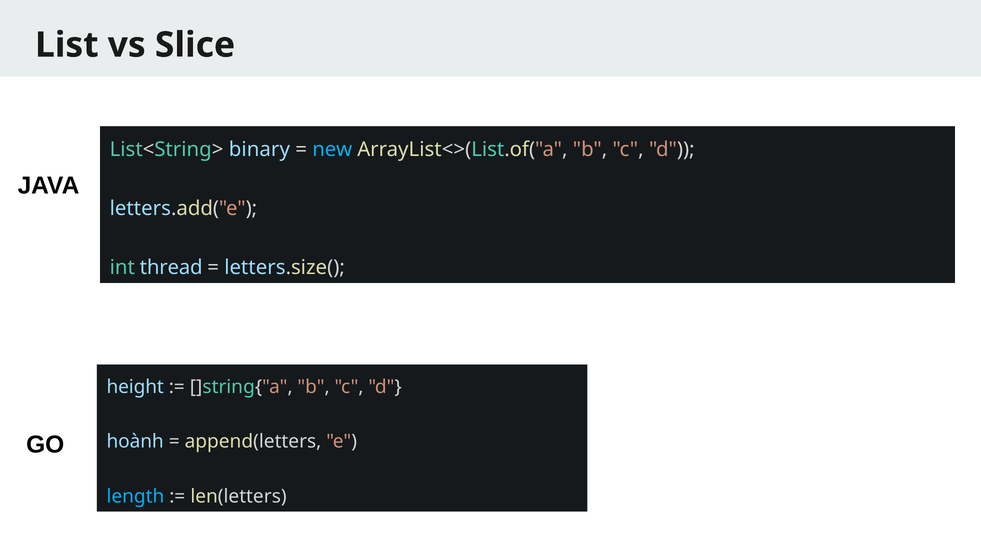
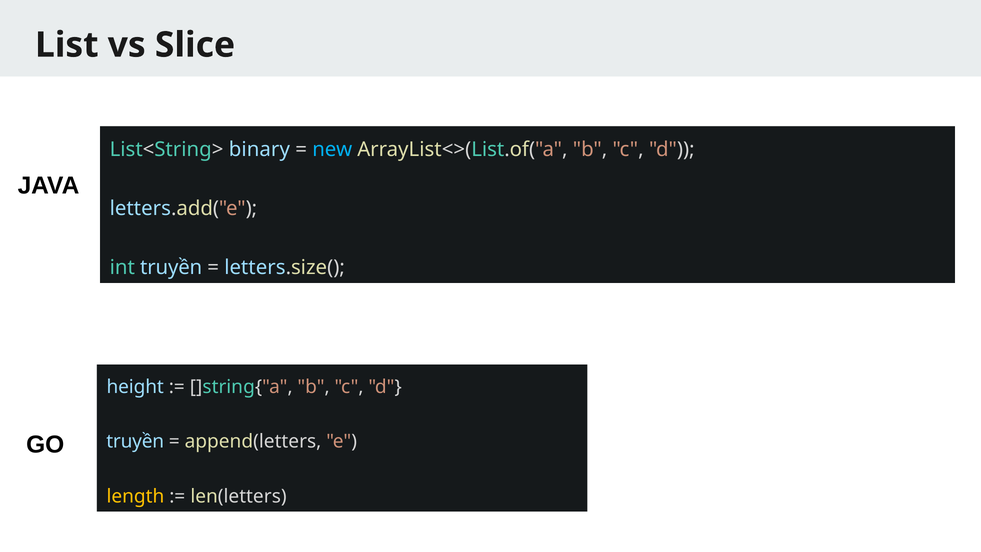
int thread: thread -> truyền (171, 267)
hoành: hoành -> truyền (135, 442)
length colour: light blue -> yellow (135, 496)
